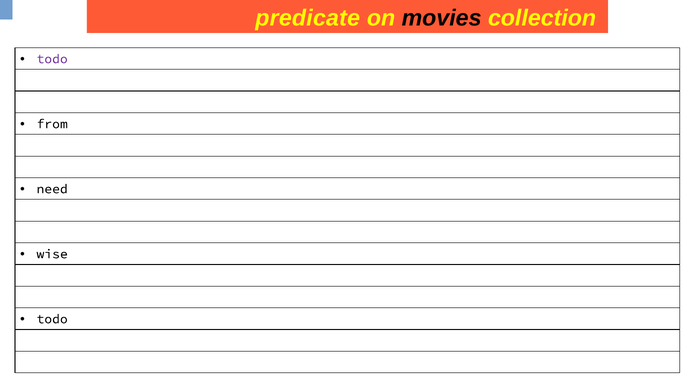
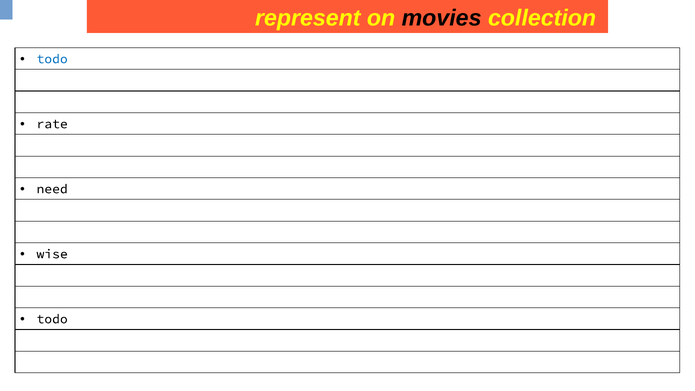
predicate: predicate -> represent (308, 18)
todo colour: purple -> blue (52, 59)
from: from -> rate (52, 124)
